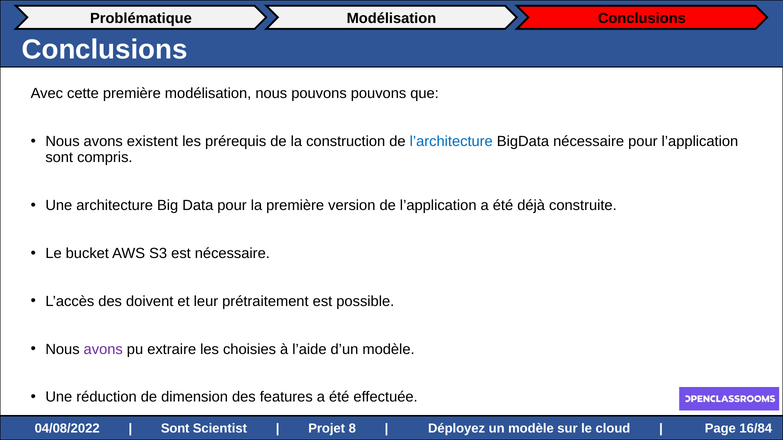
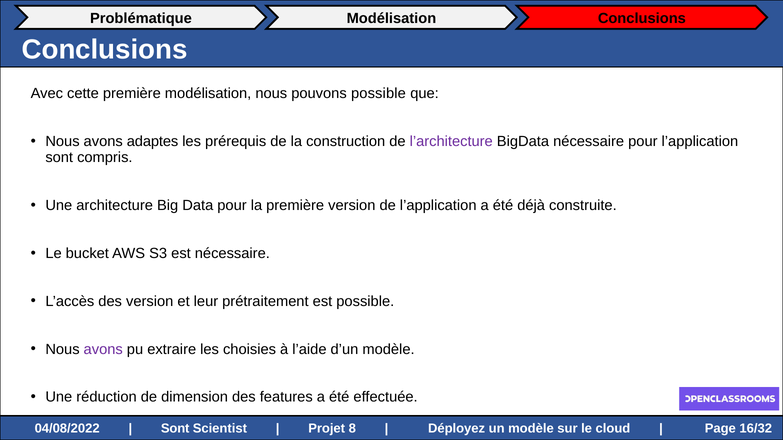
pouvons pouvons: pouvons -> possible (378, 94)
existent: existent -> adaptes (153, 142)
l’architecture colour: blue -> purple (451, 142)
des doivent: doivent -> version (150, 301)
16/84: 16/84 -> 16/32 (756, 429)
